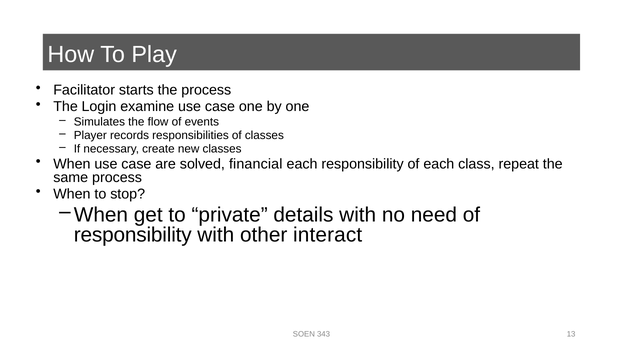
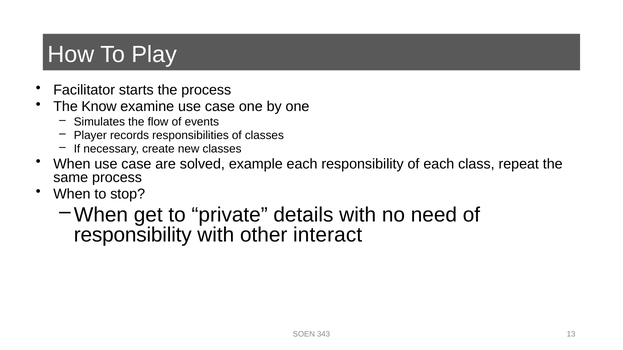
Login: Login -> Know (99, 107)
financial: financial -> example (256, 164)
